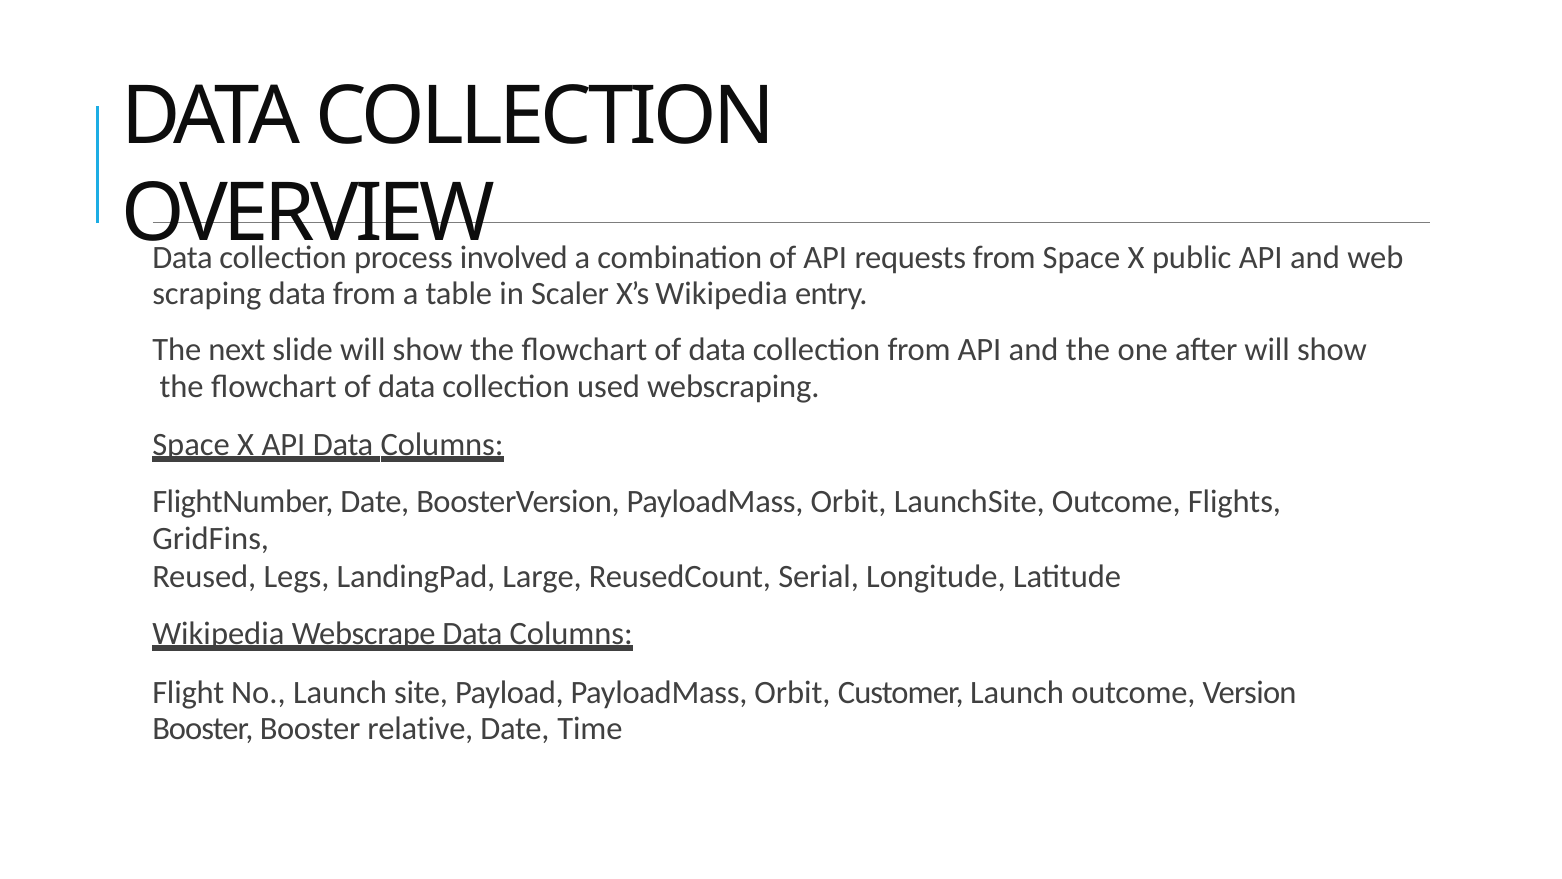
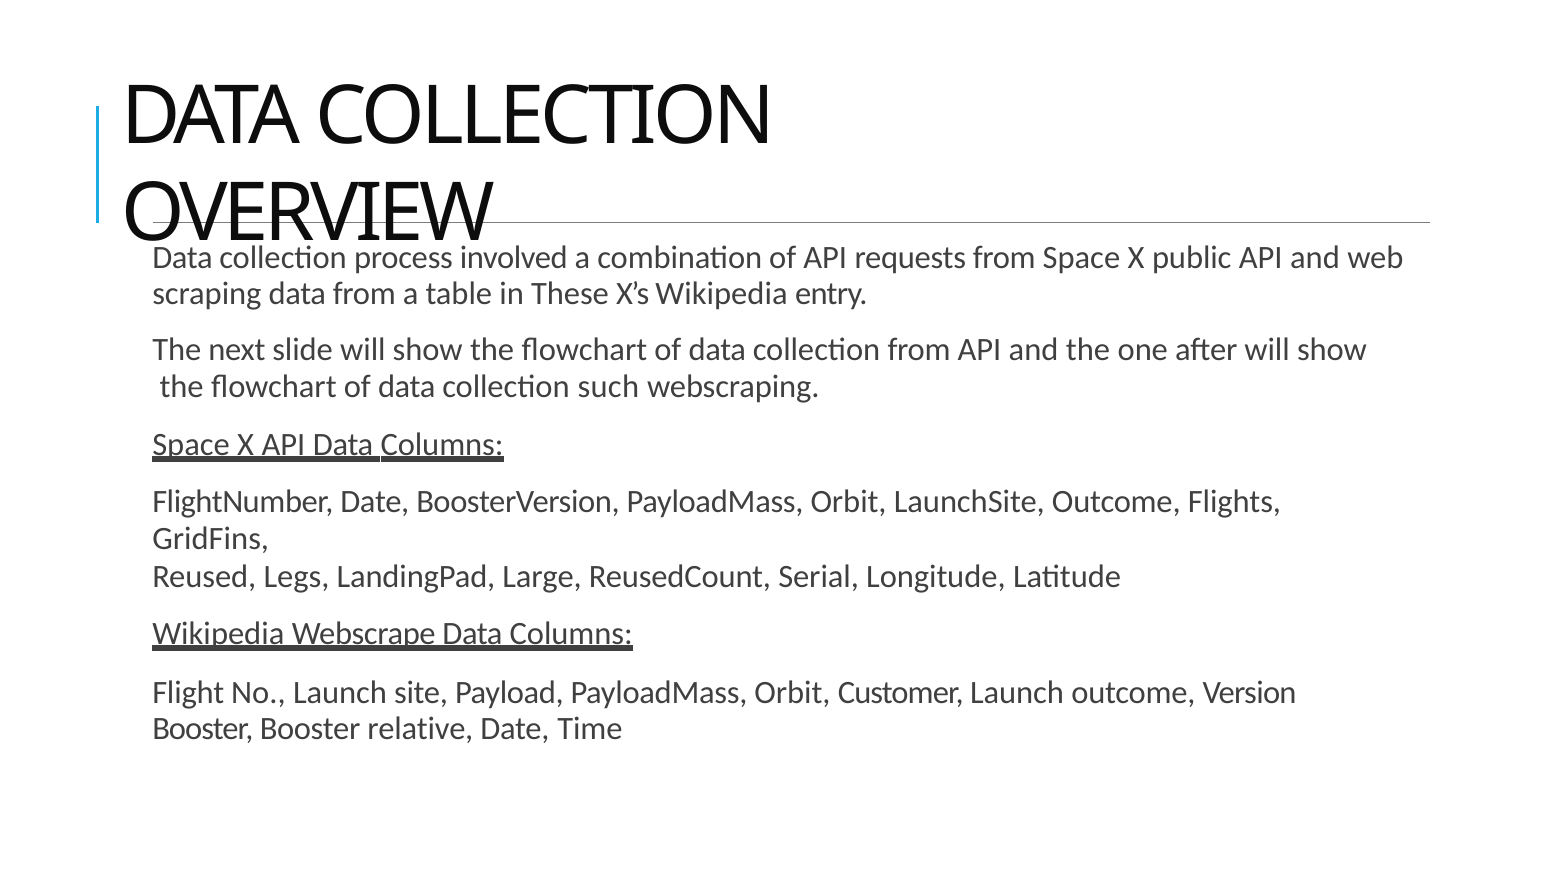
Scaler: Scaler -> These (570, 294)
used: used -> such (608, 387)
